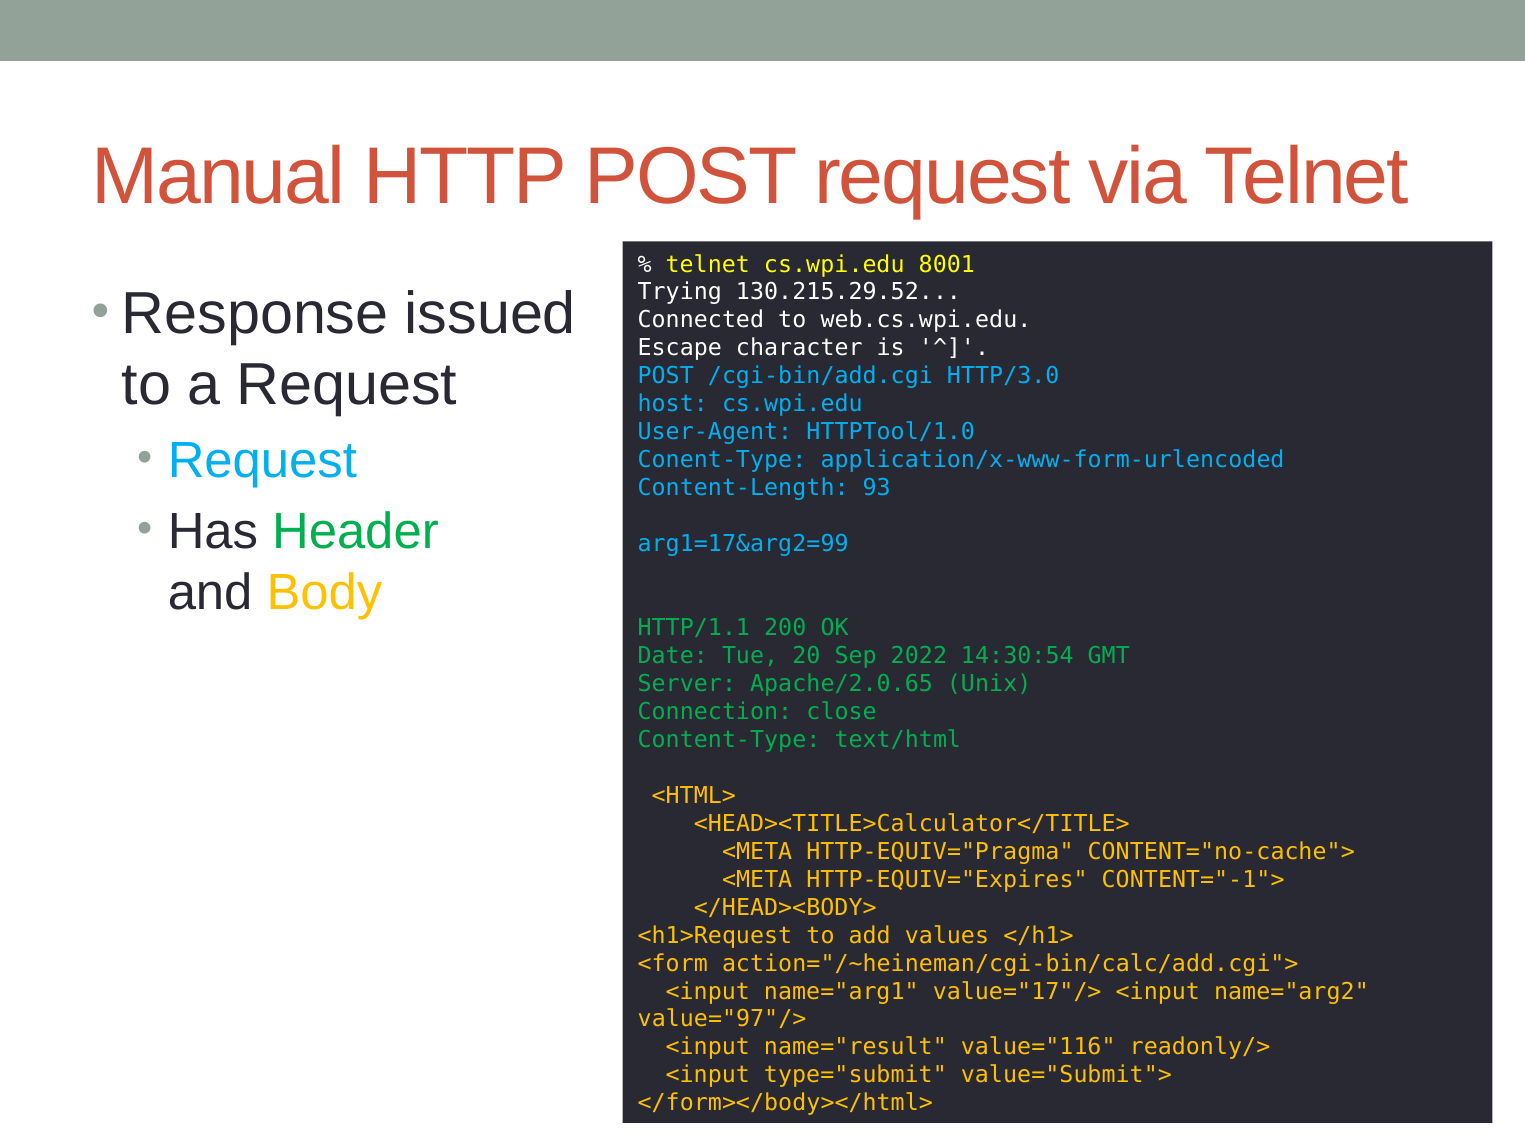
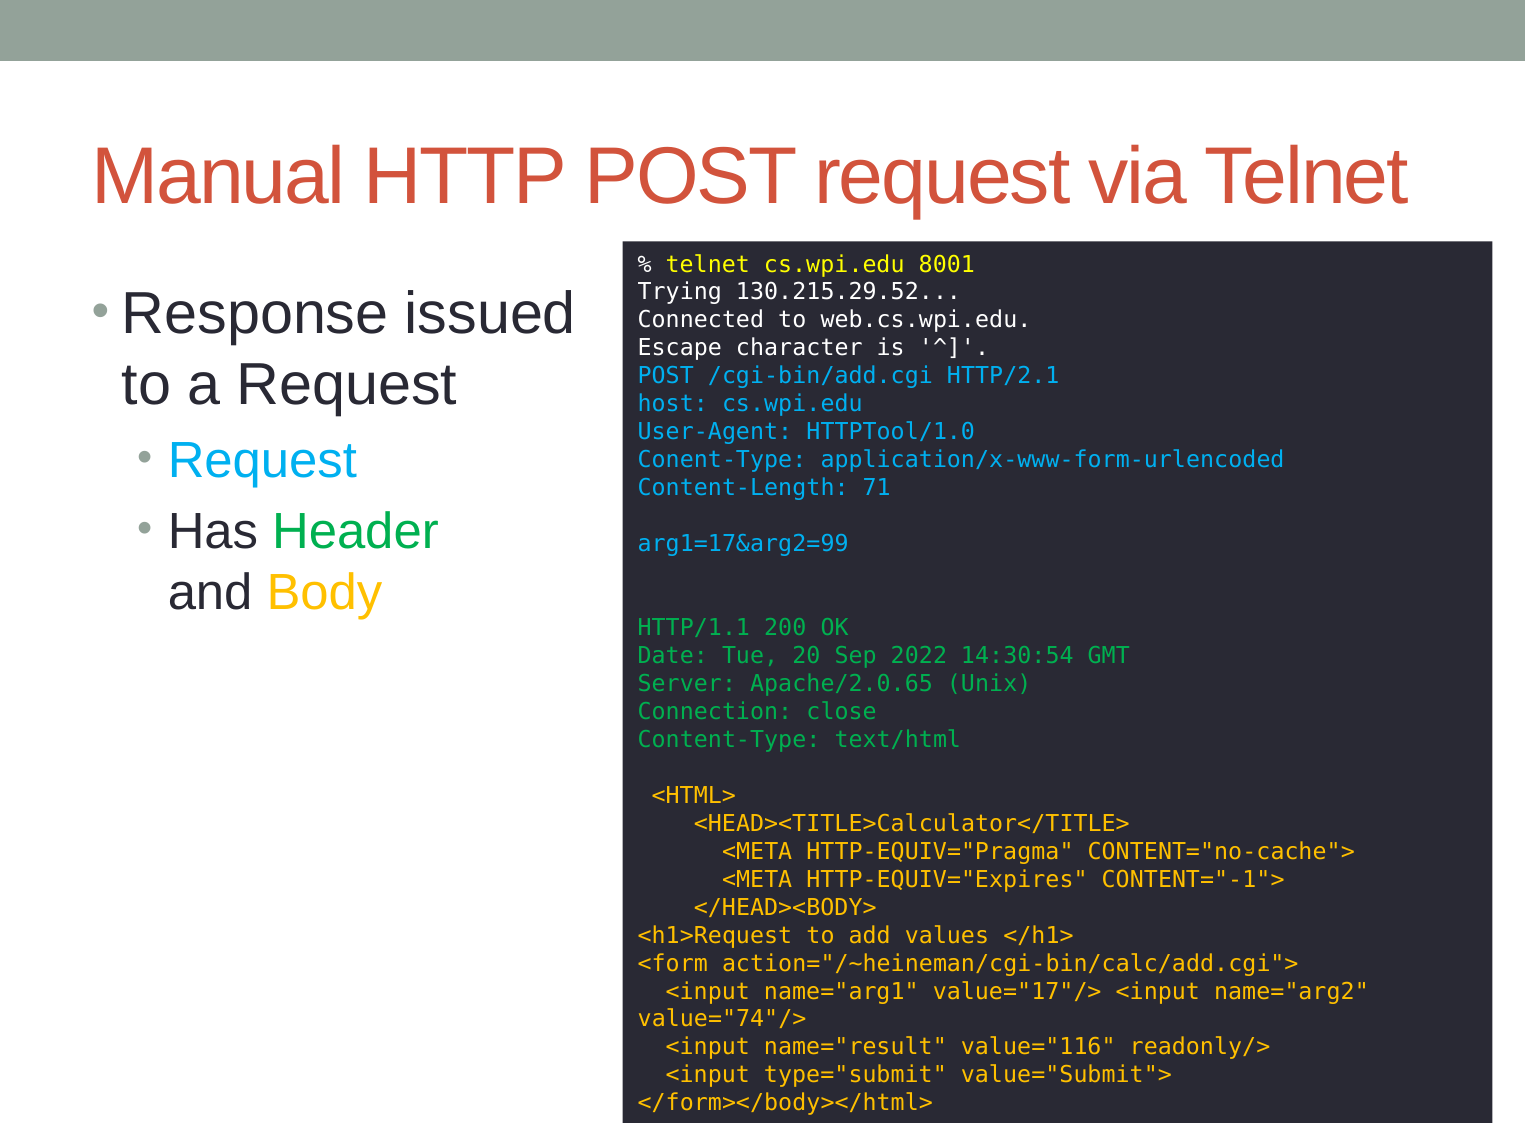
HTTP/3.0: HTTP/3.0 -> HTTP/2.1 (1003, 376)
93: 93 -> 71 (877, 488)
value="97"/>: value="97"/> -> value="74"/> (722, 1020)
